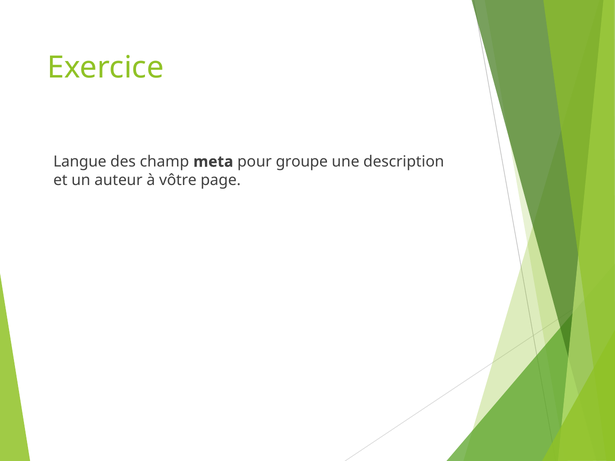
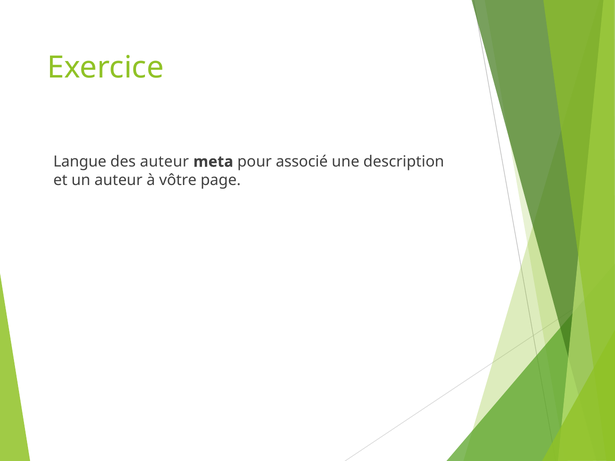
des champ: champ -> auteur (164, 162)
groupe: groupe -> associé (302, 162)
